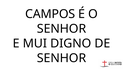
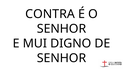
CAMPOS: CAMPOS -> CONTRA (50, 14)
